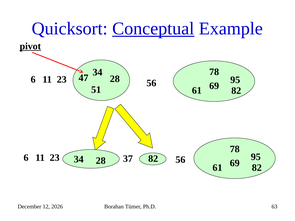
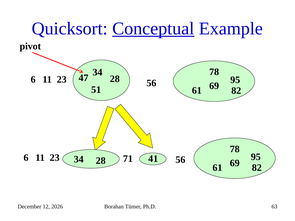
pivot underline: present -> none (30, 46)
37: 37 -> 71 (128, 159)
28 82: 82 -> 41 (153, 159)
